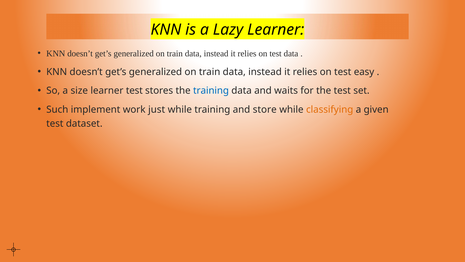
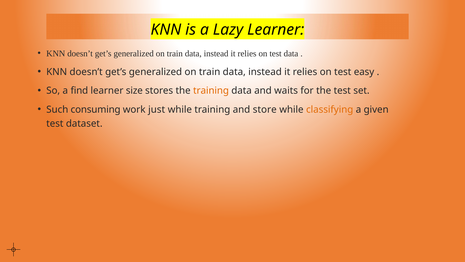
size: size -> find (79, 91)
learner test: test -> size (134, 91)
training colour: blue -> orange (211, 91)
implement: implement -> consuming (96, 109)
